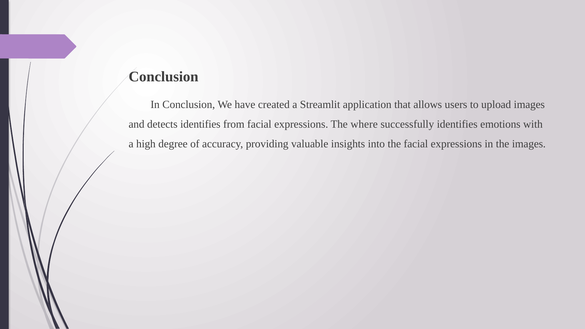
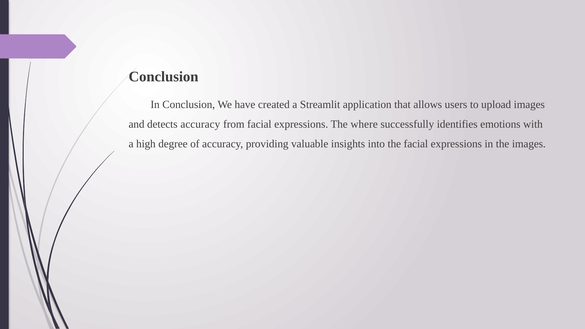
detects identifies: identifies -> accuracy (200, 124)
